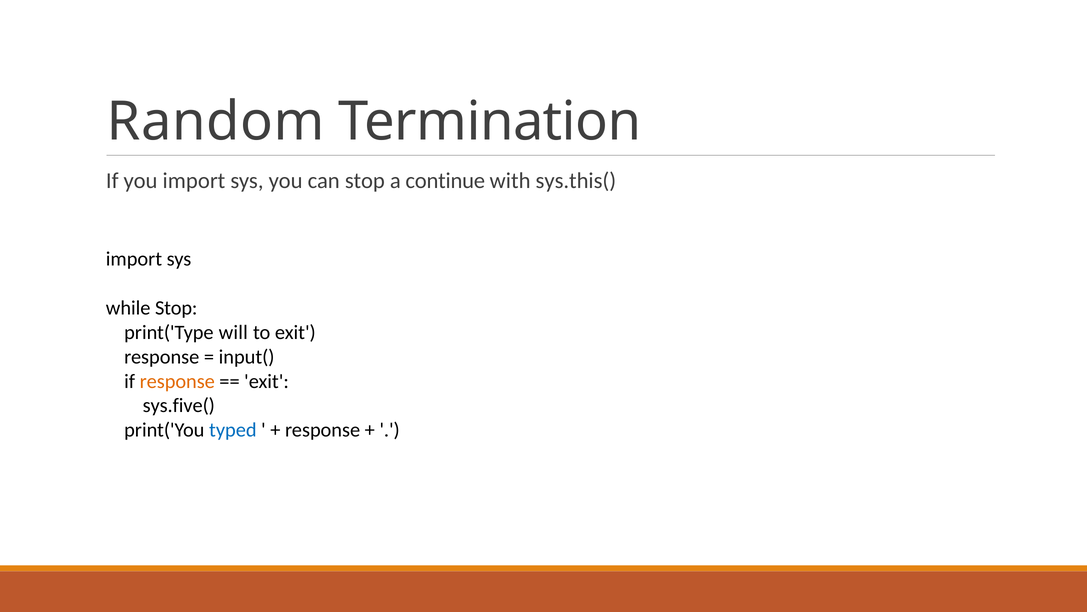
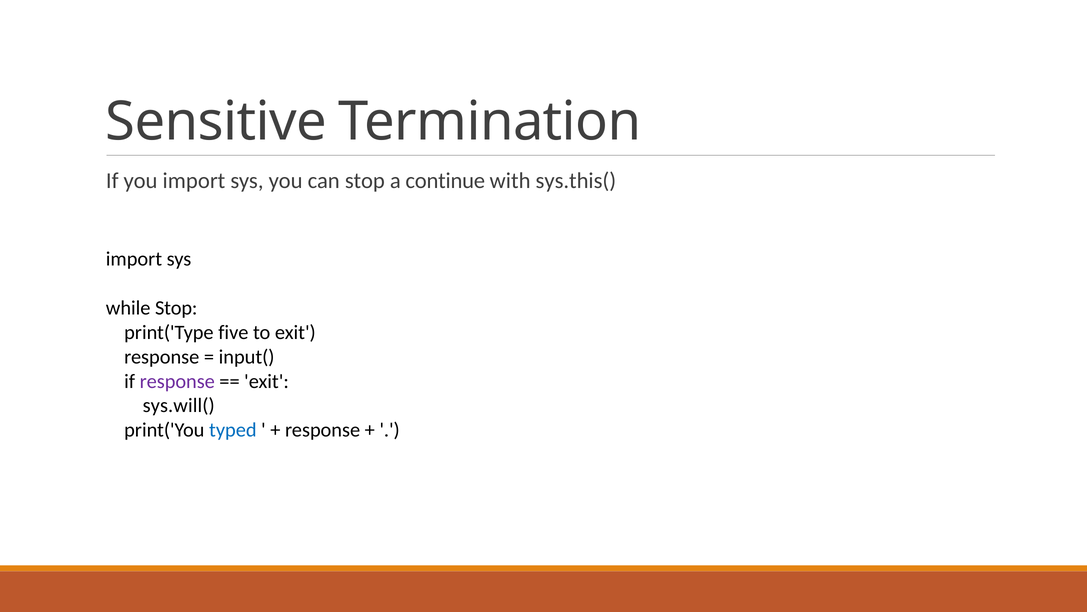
Random: Random -> Sensitive (216, 122)
will: will -> five (233, 332)
response colour: orange -> purple (177, 381)
sys.five(: sys.five( -> sys.will( (179, 405)
